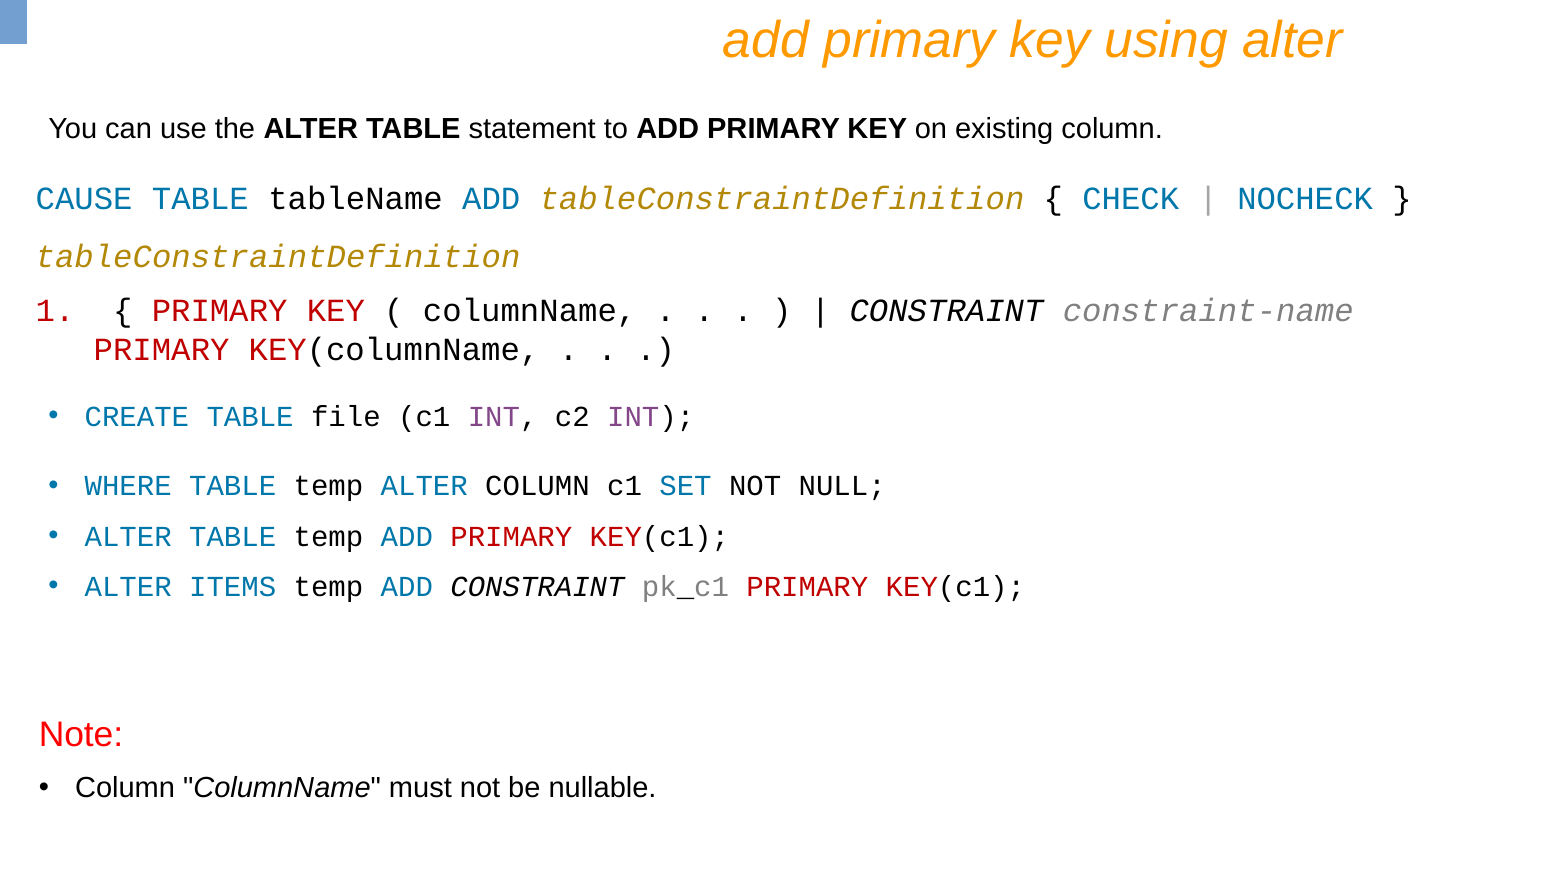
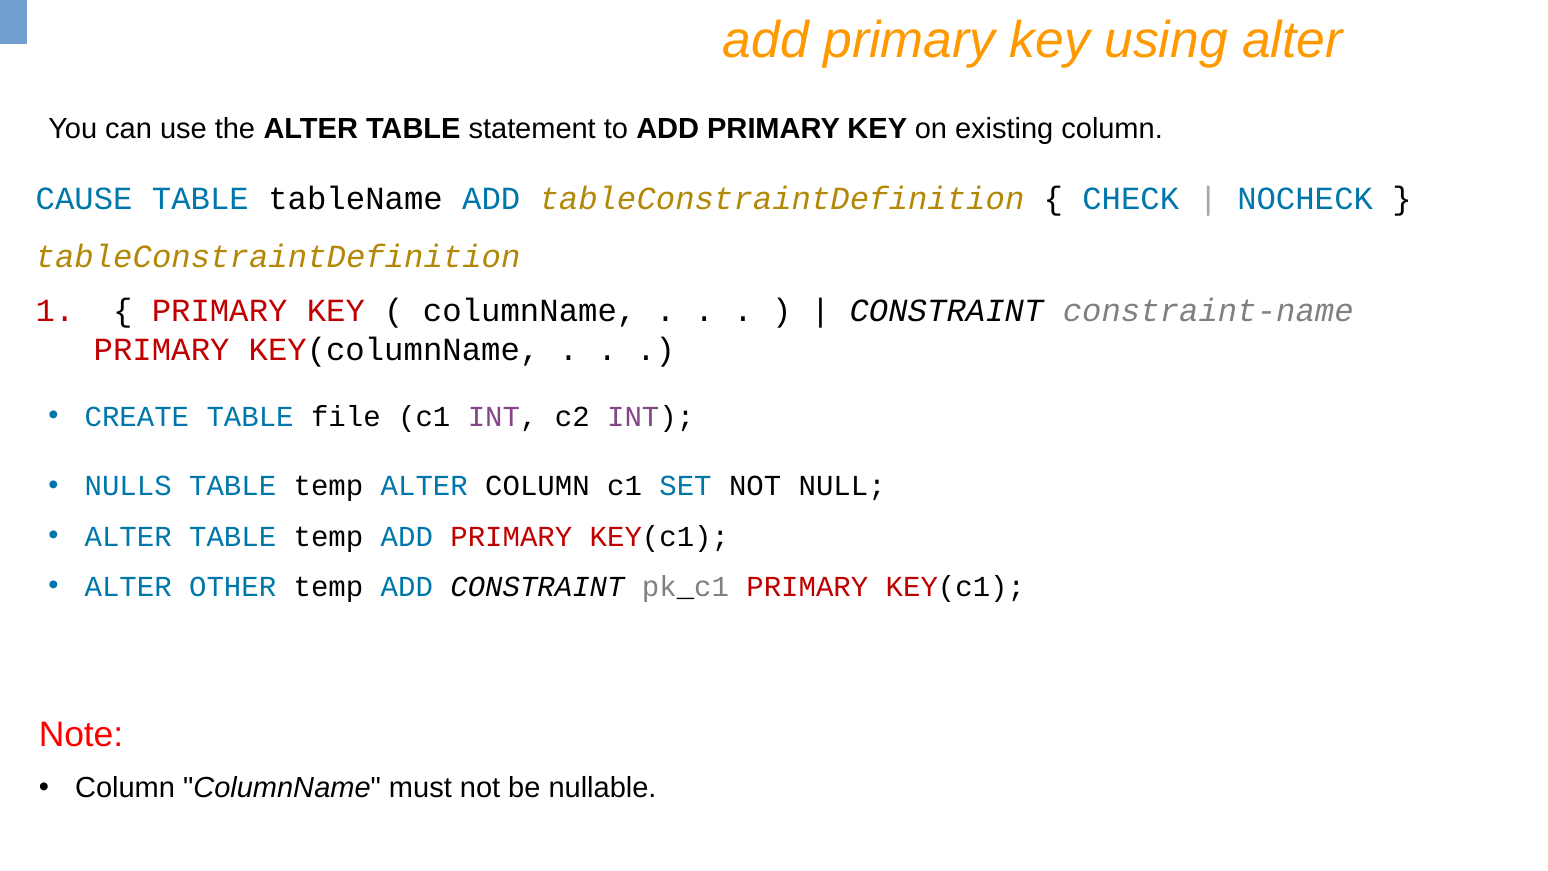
WHERE: WHERE -> NULLS (128, 486)
ITEMS: ITEMS -> OTHER (233, 587)
